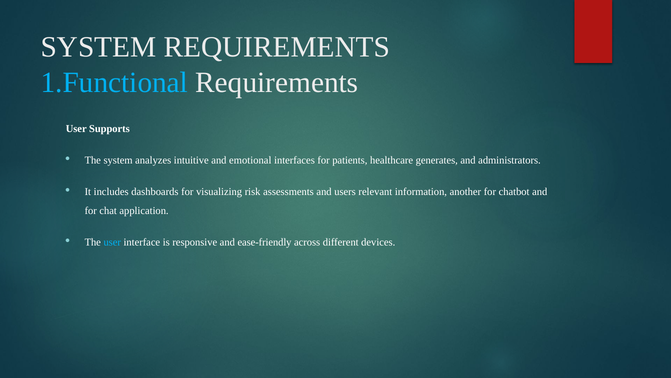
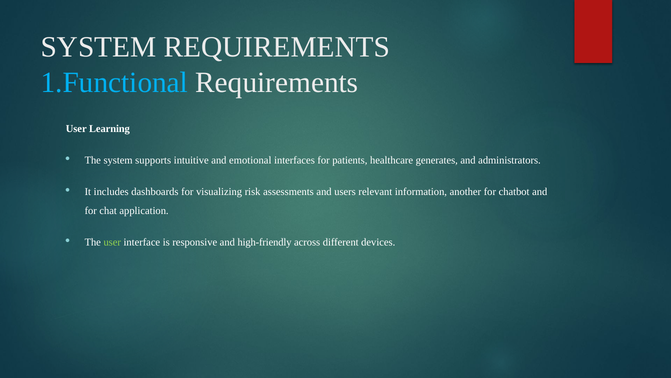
Supports: Supports -> Learning (109, 129)
analyzes: analyzes -> supports (153, 160)
user colour: light blue -> light green (112, 242)
ease-friendly: ease-friendly -> high-friendly (265, 242)
